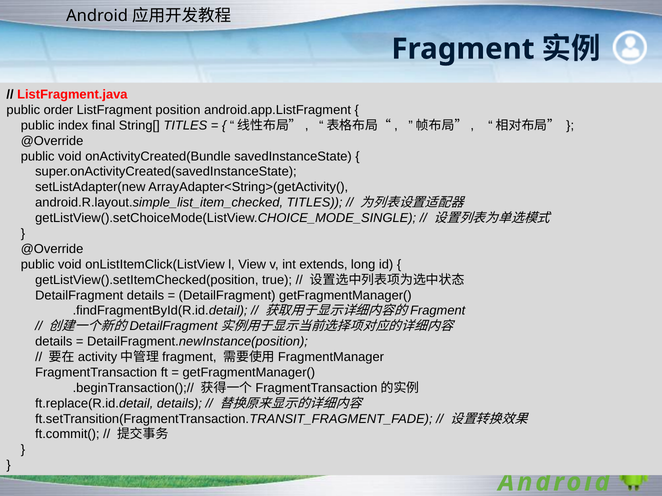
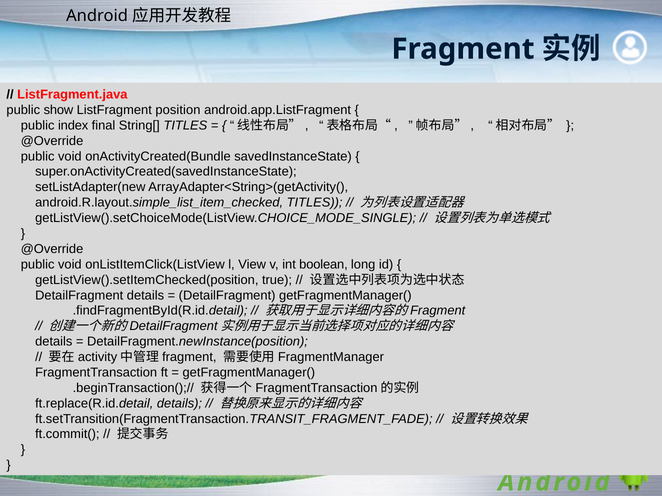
order: order -> show (58, 110)
extends: extends -> boolean (323, 265)
